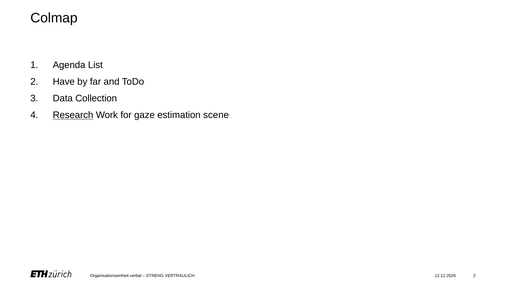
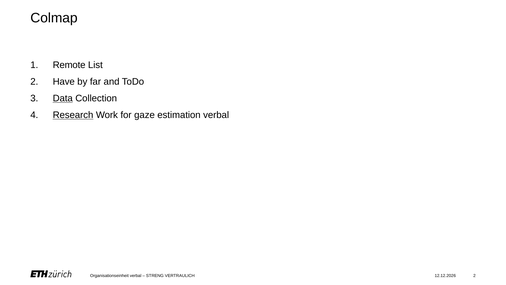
Agenda: Agenda -> Remote (69, 65)
Data underline: none -> present (63, 98)
estimation scene: scene -> verbal (216, 115)
